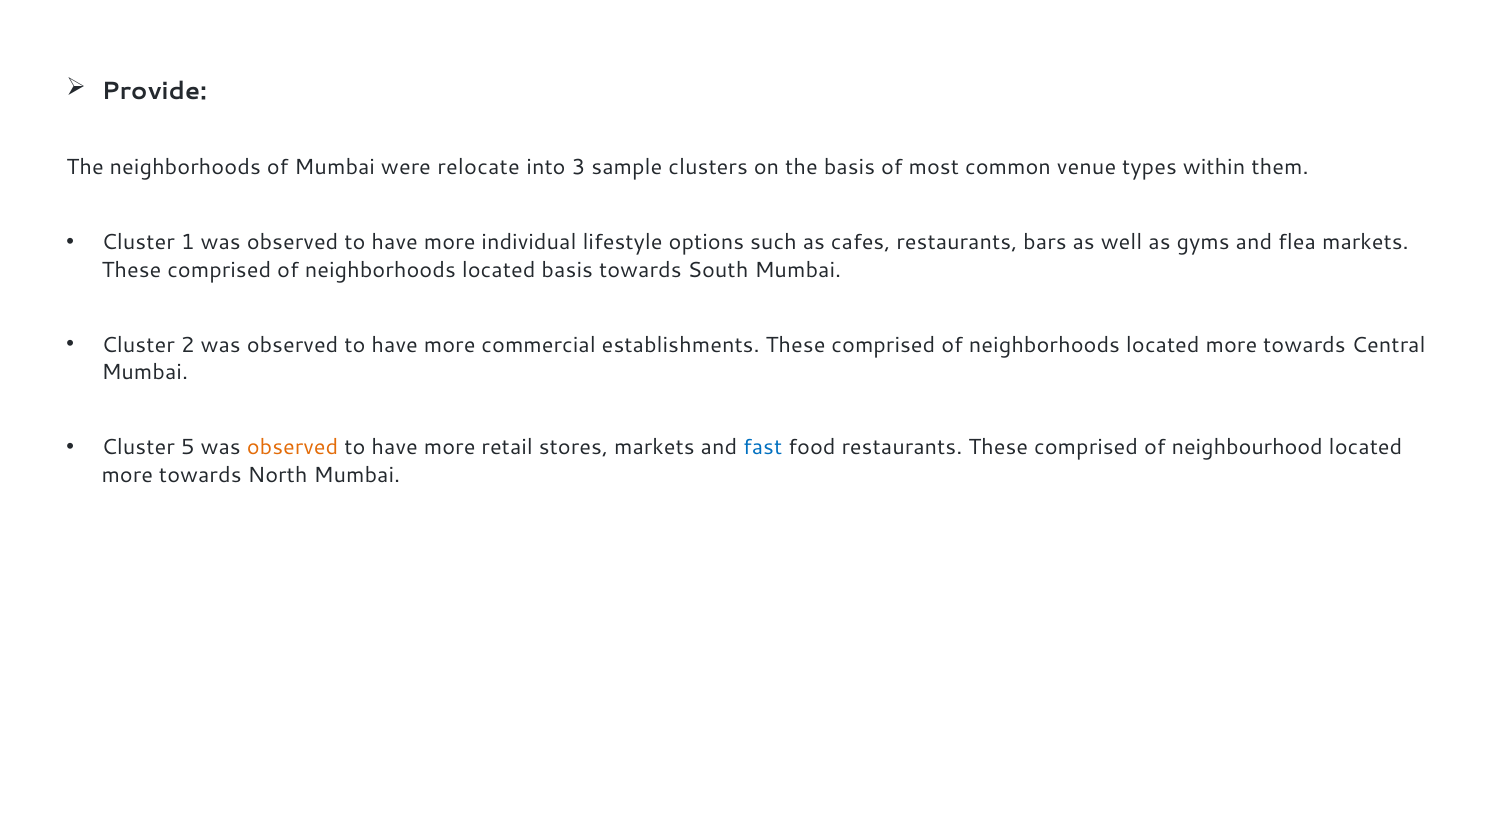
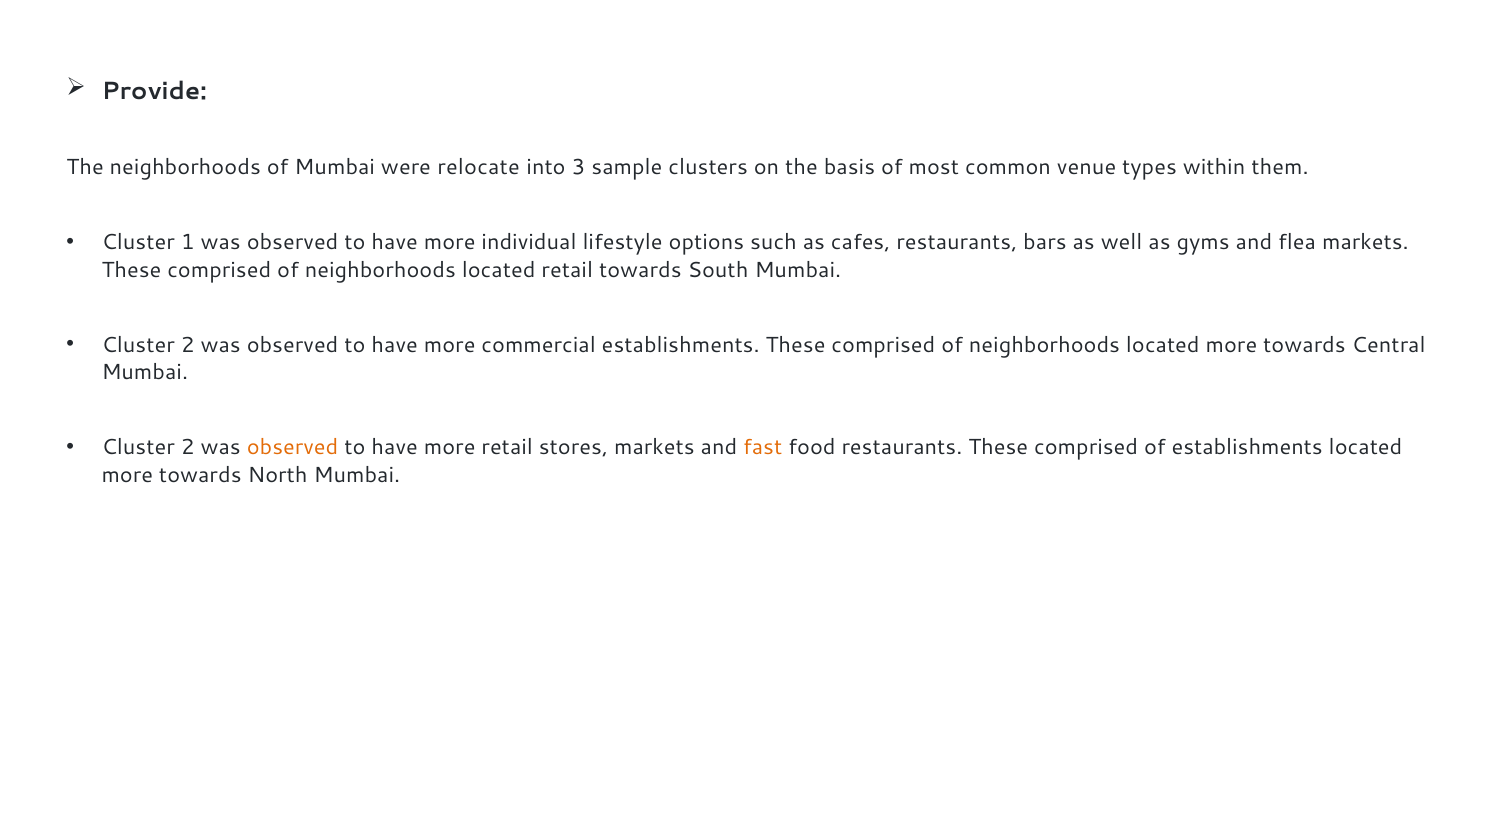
located basis: basis -> retail (567, 270)
5: 5 -> 2 (188, 448)
fast colour: blue -> orange (763, 448)
of neighbourhood: neighbourhood -> establishments (1247, 448)
